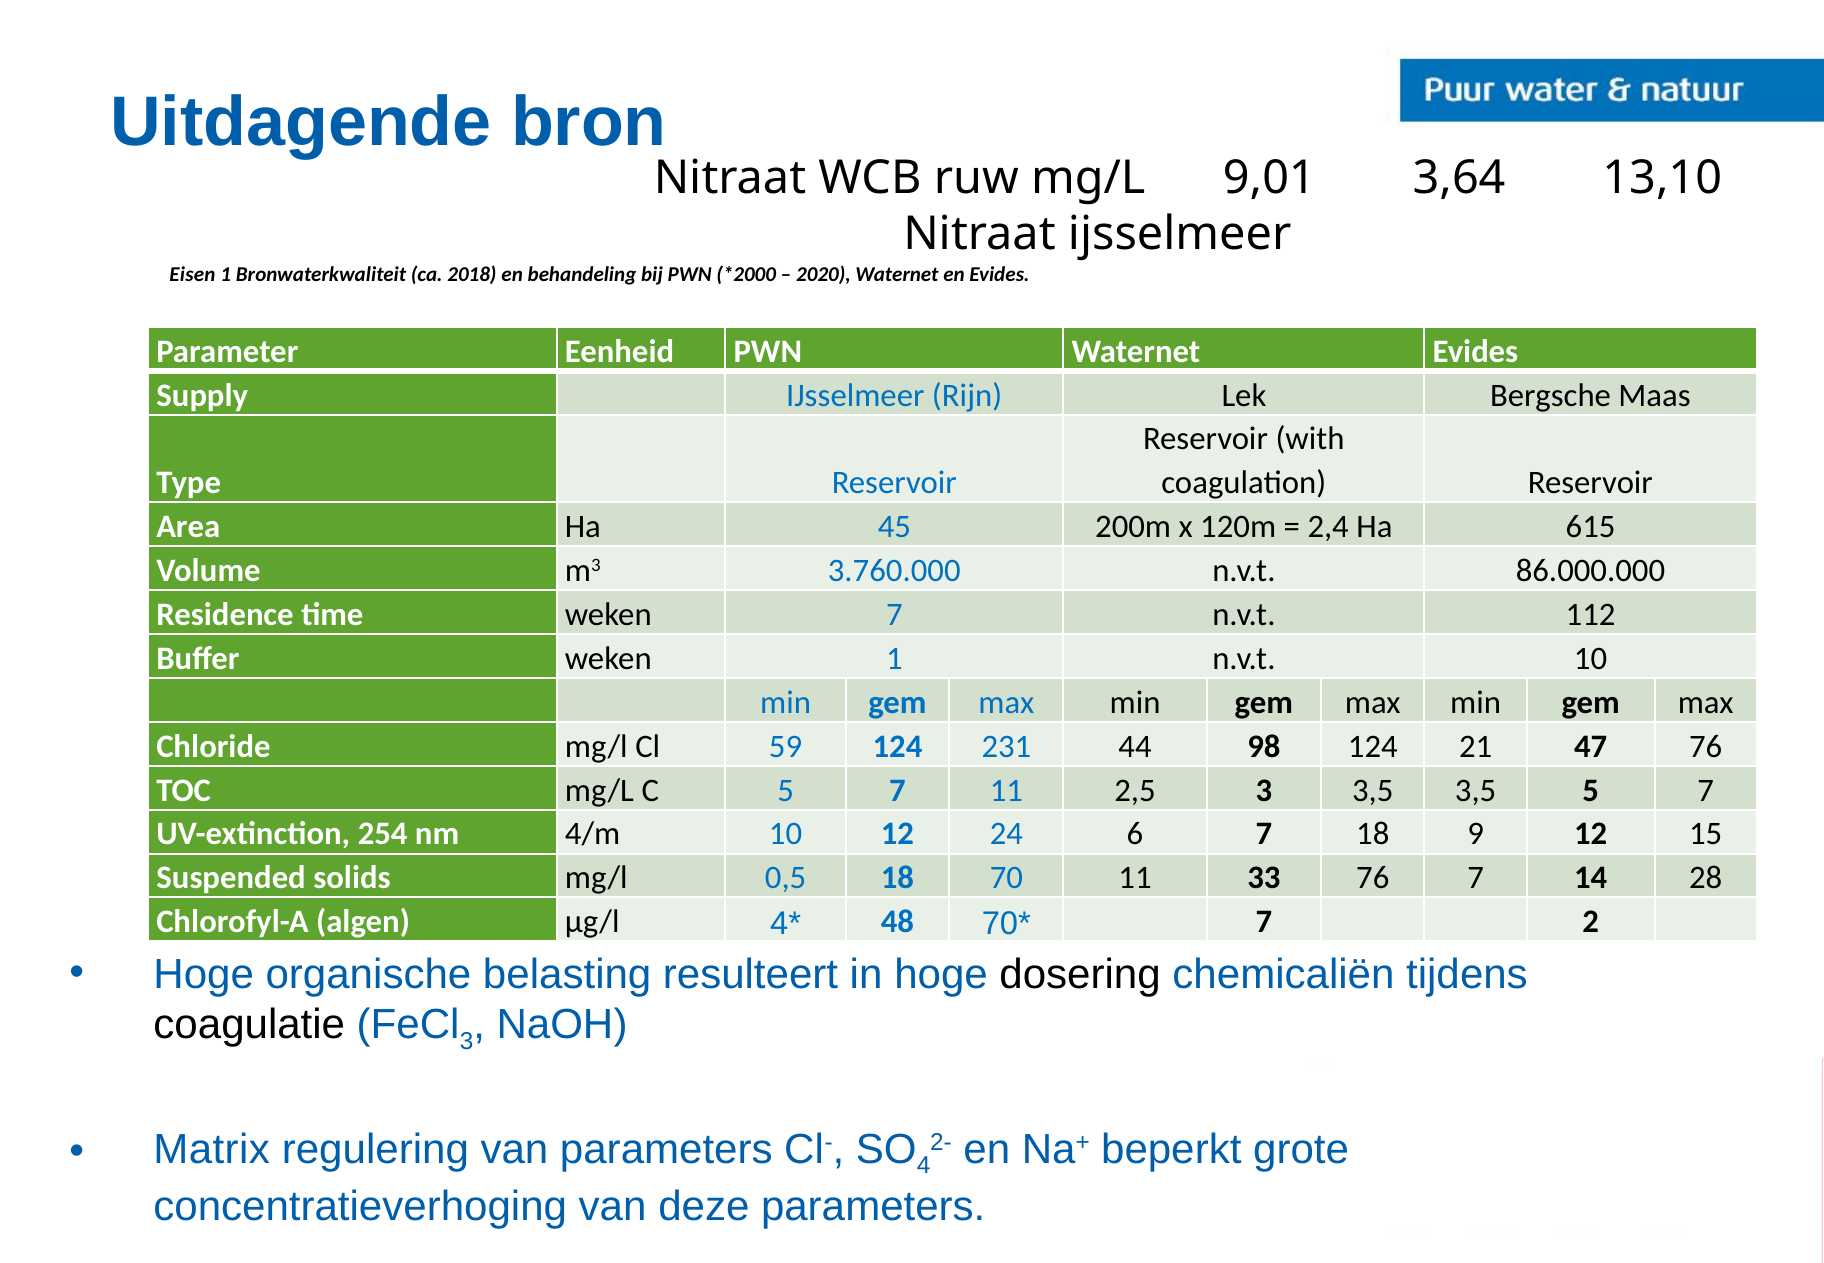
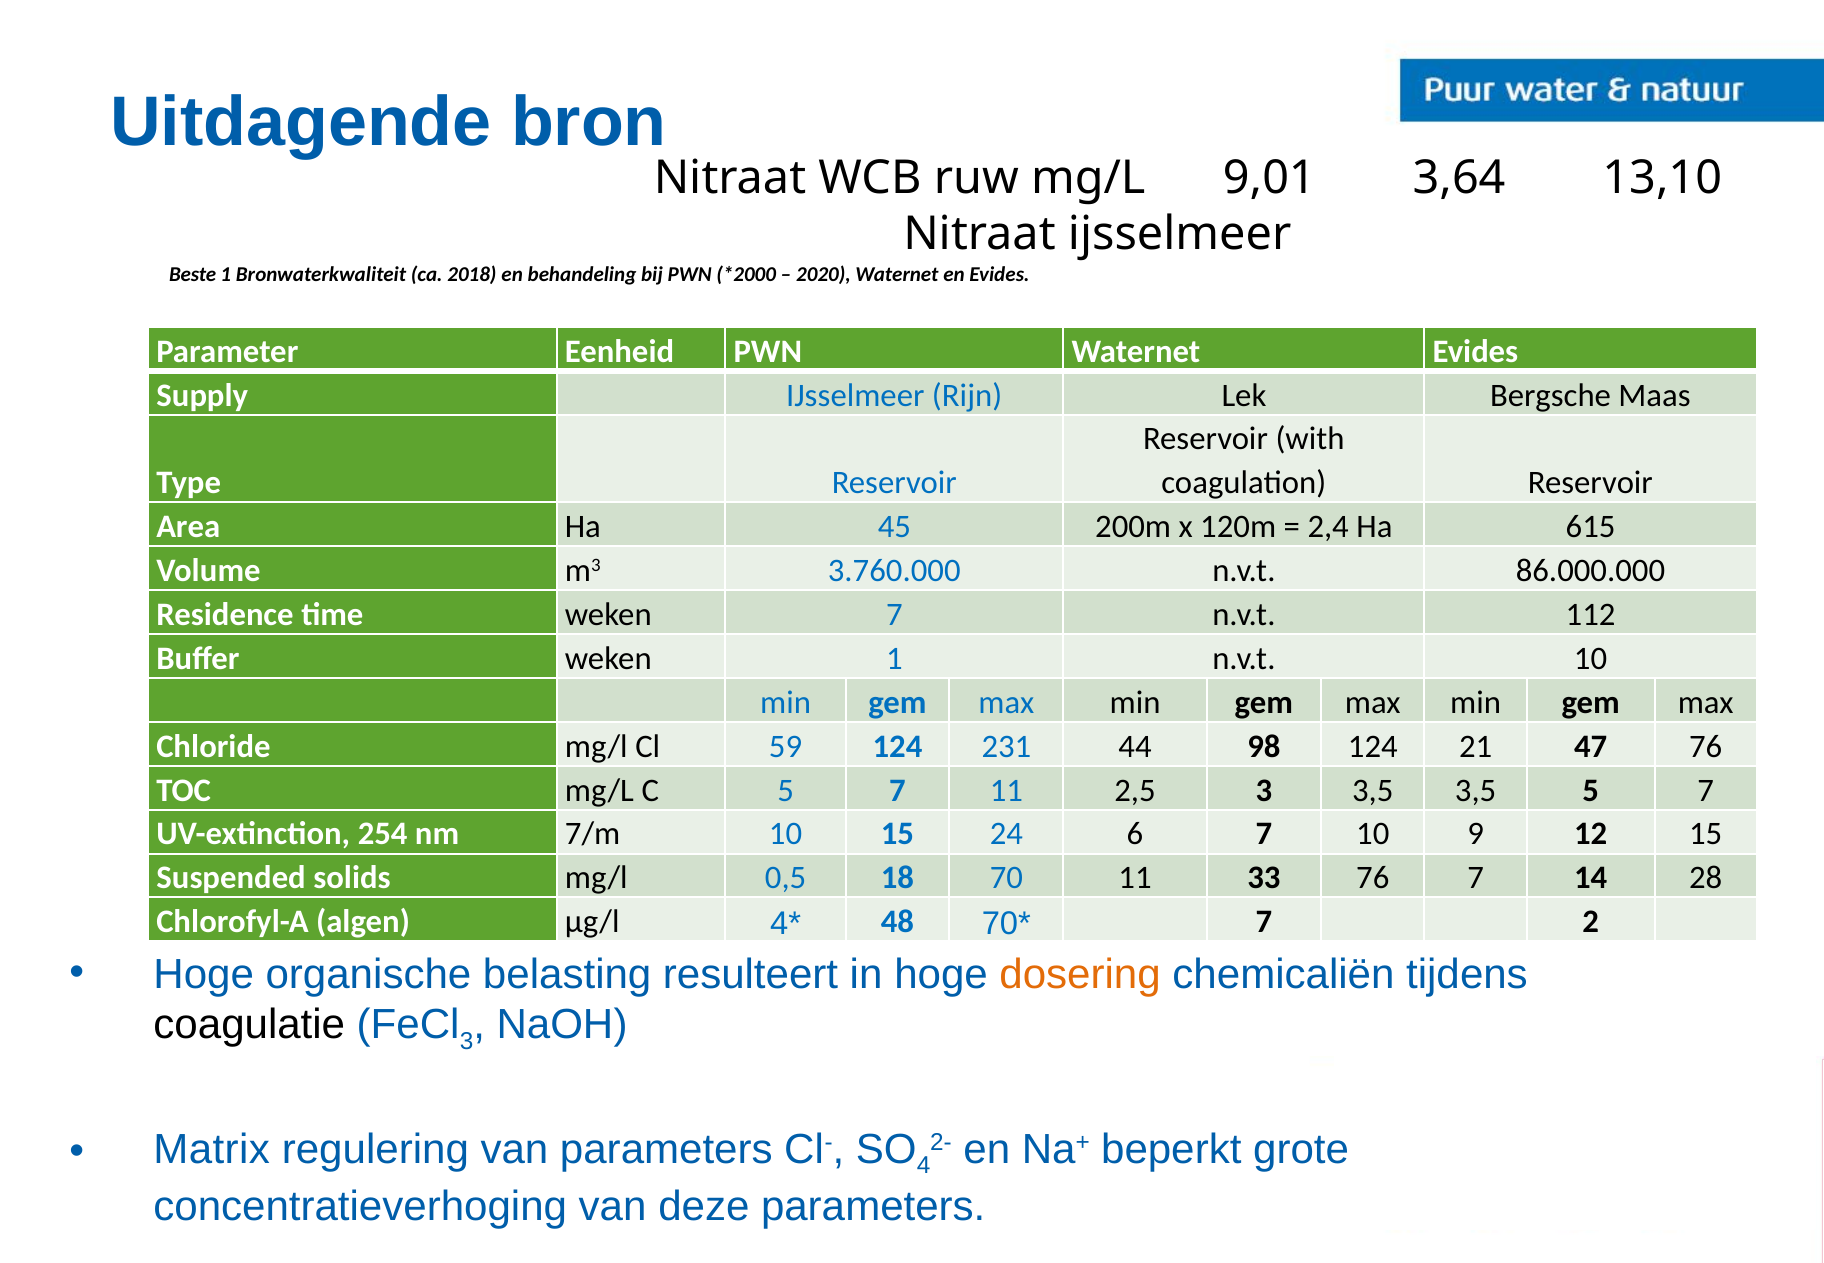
Eisen: Eisen -> Beste (193, 275)
4/m: 4/m -> 7/m (593, 834)
10 12: 12 -> 15 (897, 834)
7 18: 18 -> 10 (1373, 834)
dosering colour: black -> orange (1080, 974)
